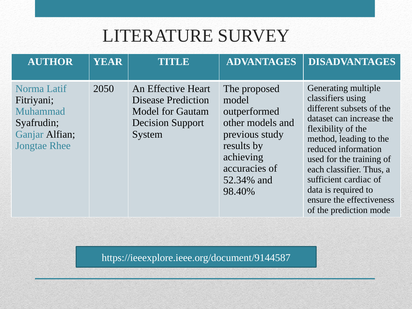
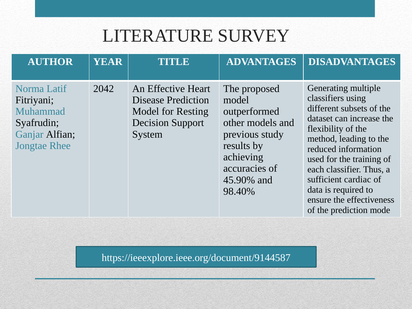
2050: 2050 -> 2042 (104, 89)
Gautam: Gautam -> Resting (192, 112)
52.34%: 52.34% -> 45.90% (239, 180)
